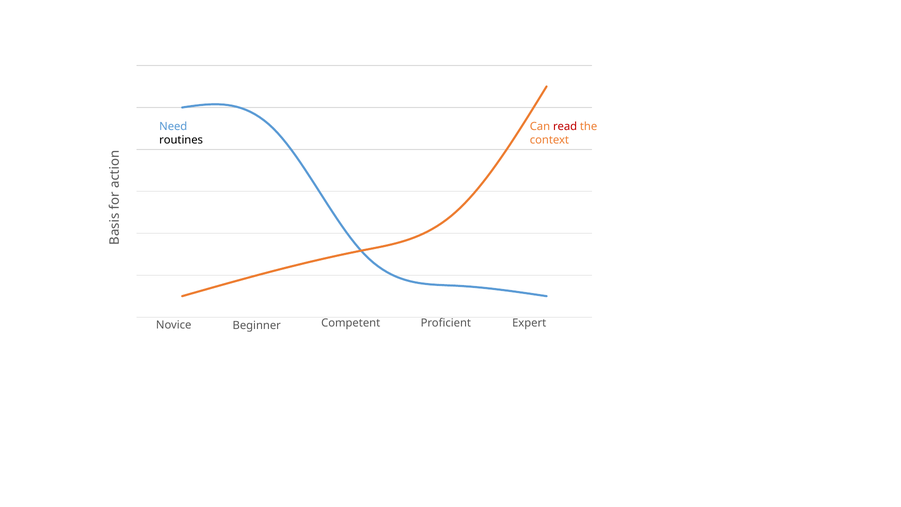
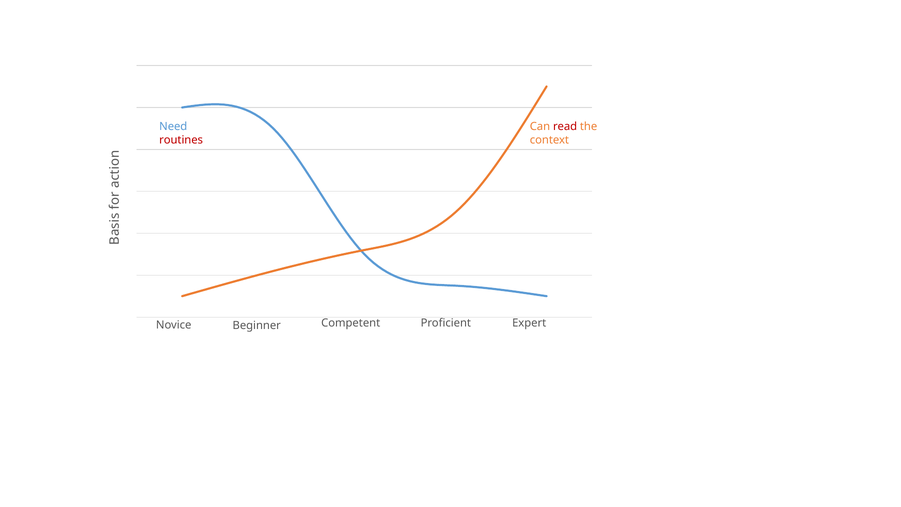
routines colour: black -> red (181, 140)
